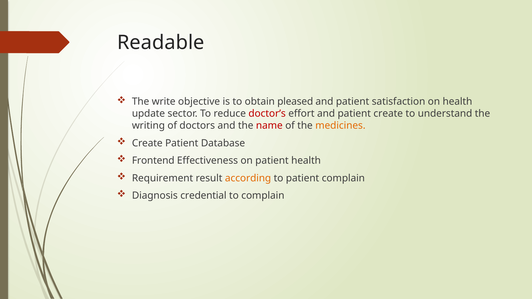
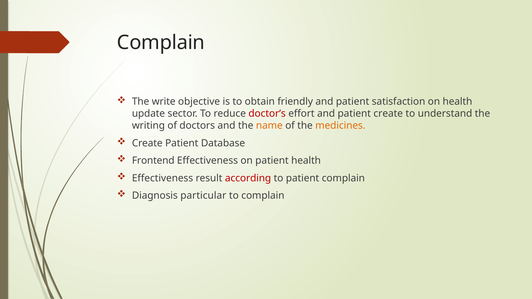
Readable: Readable -> Complain (161, 43)
pleased: pleased -> friendly (295, 102)
name colour: red -> orange (269, 126)
Requirement: Requirement -> Effectiveness (163, 178)
according colour: orange -> red (248, 178)
credential: credential -> particular (203, 196)
